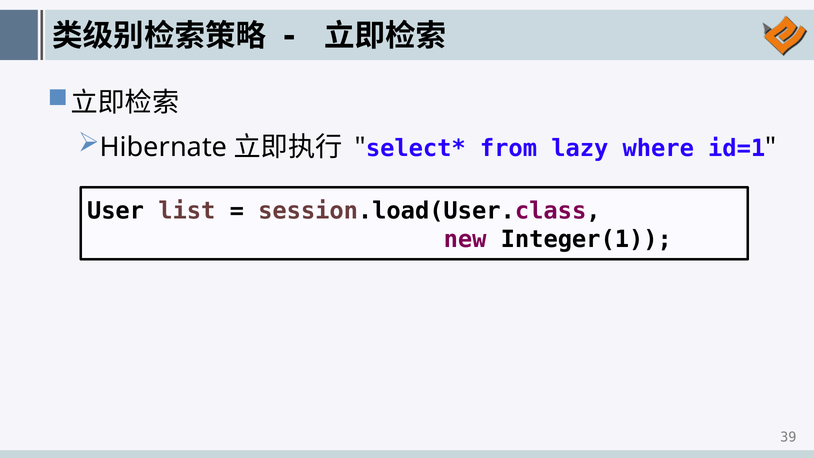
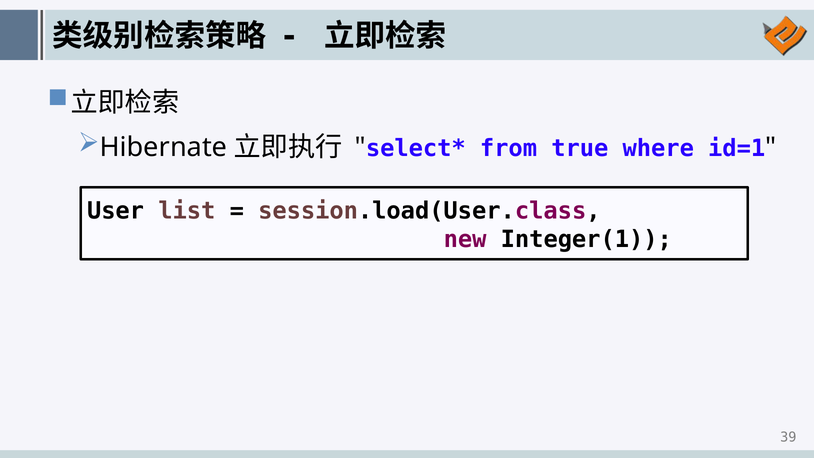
lazy: lazy -> true (580, 148)
